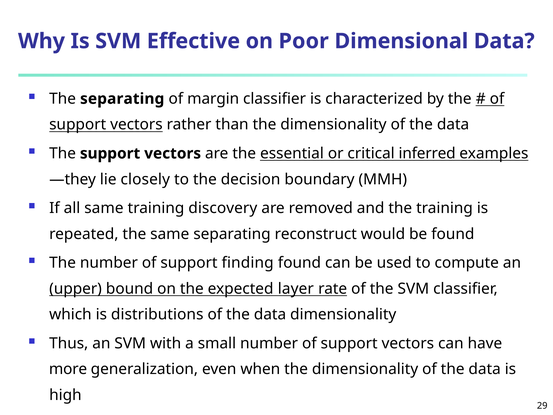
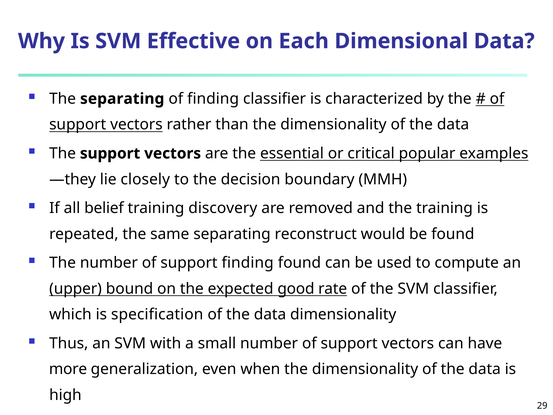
Poor: Poor -> Each (304, 41)
of margin: margin -> finding (213, 99)
inferred: inferred -> popular (427, 153)
all same: same -> belief (104, 208)
layer: layer -> good (296, 288)
distributions: distributions -> specification (157, 314)
